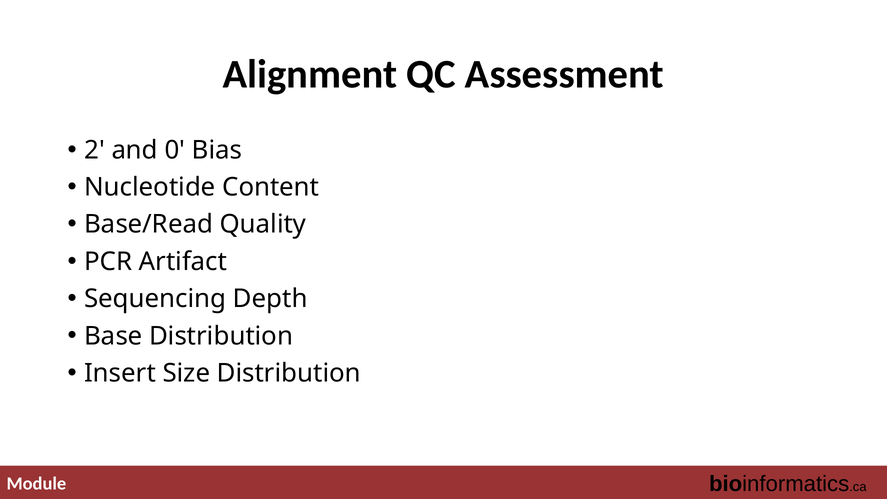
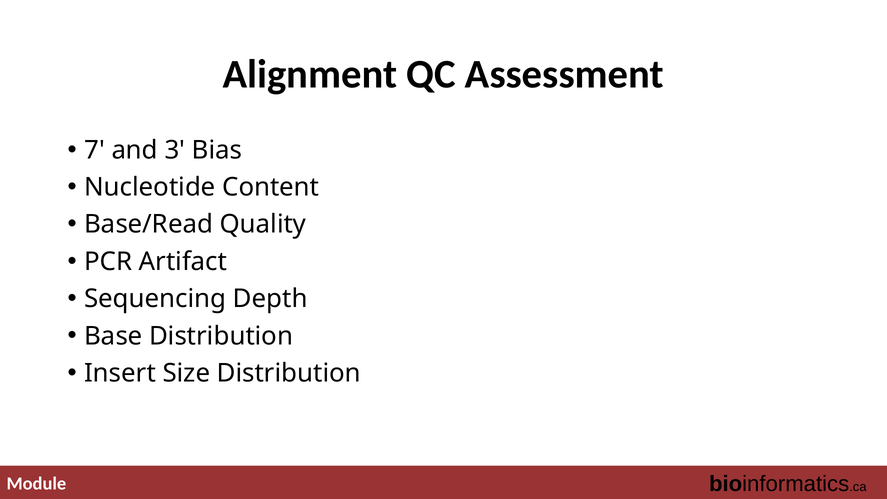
2: 2 -> 7 (95, 150)
0: 0 -> 3 (175, 150)
